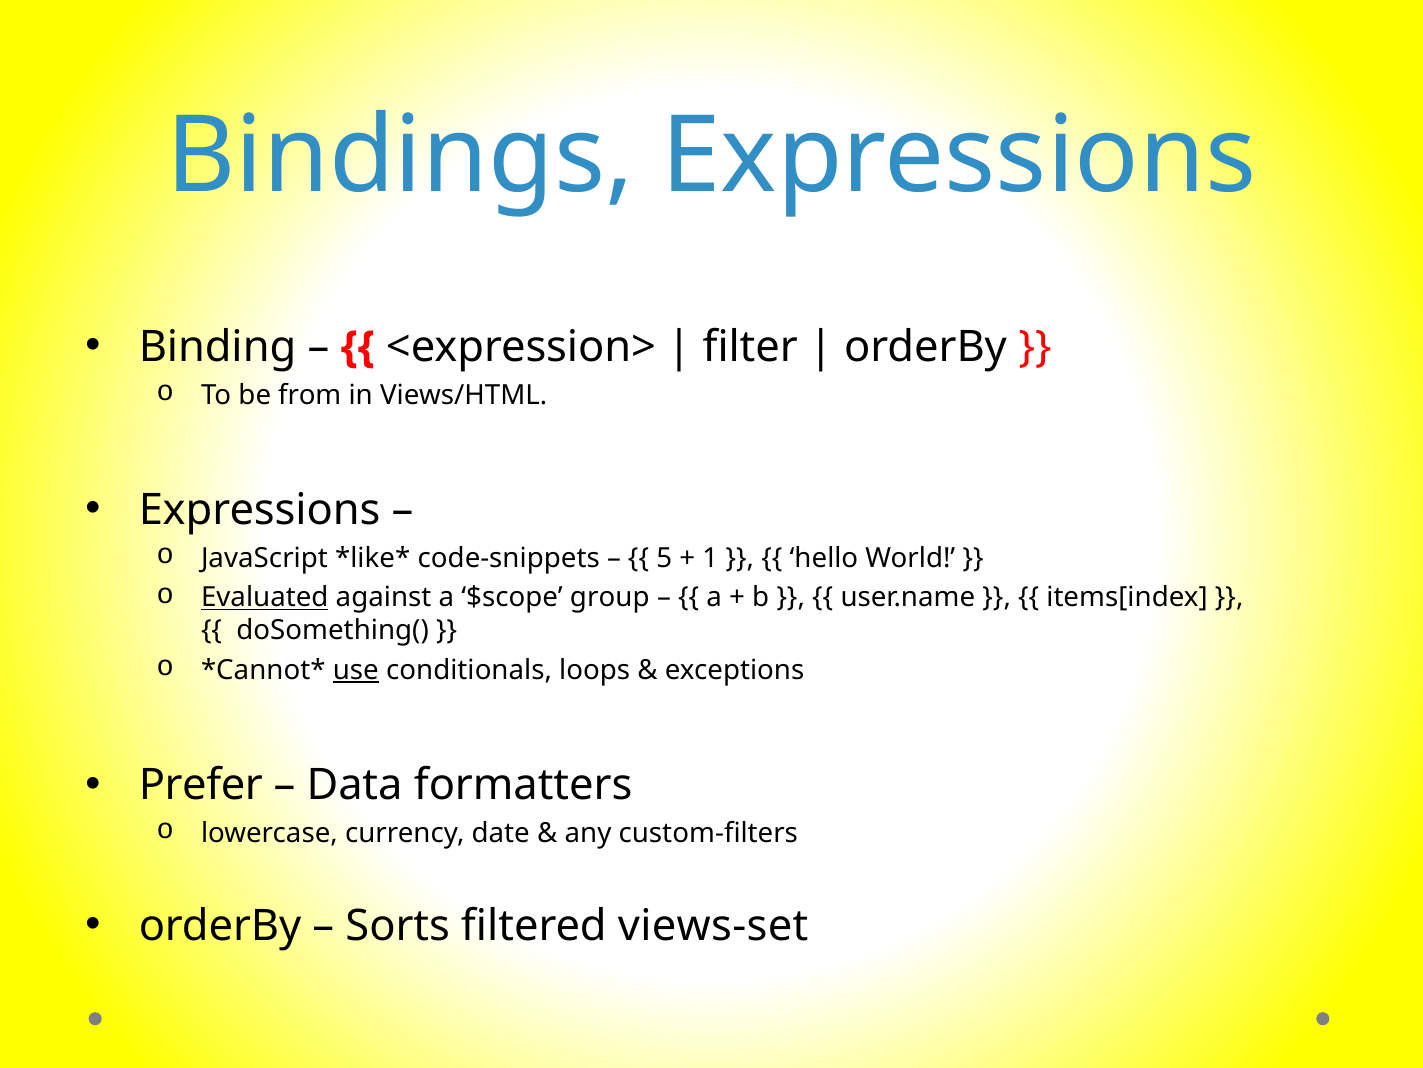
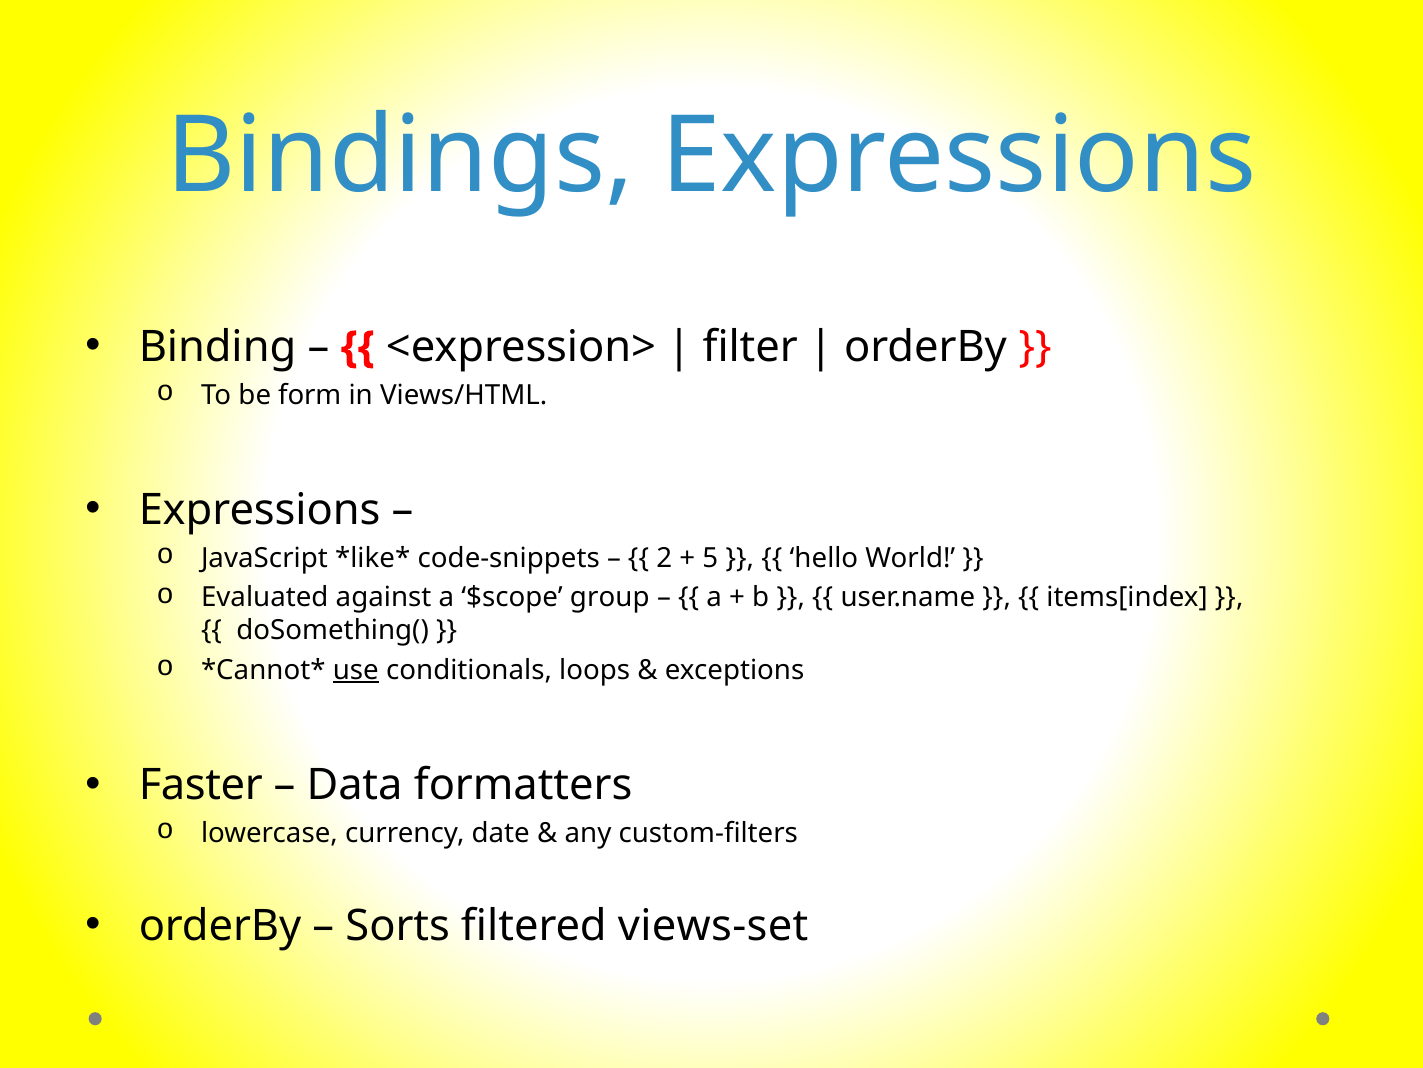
from: from -> form (310, 395)
5: 5 -> 2 (664, 558)
1: 1 -> 5 (710, 558)
Evaluated underline: present -> none (265, 597)
Prefer: Prefer -> Faster (201, 785)
